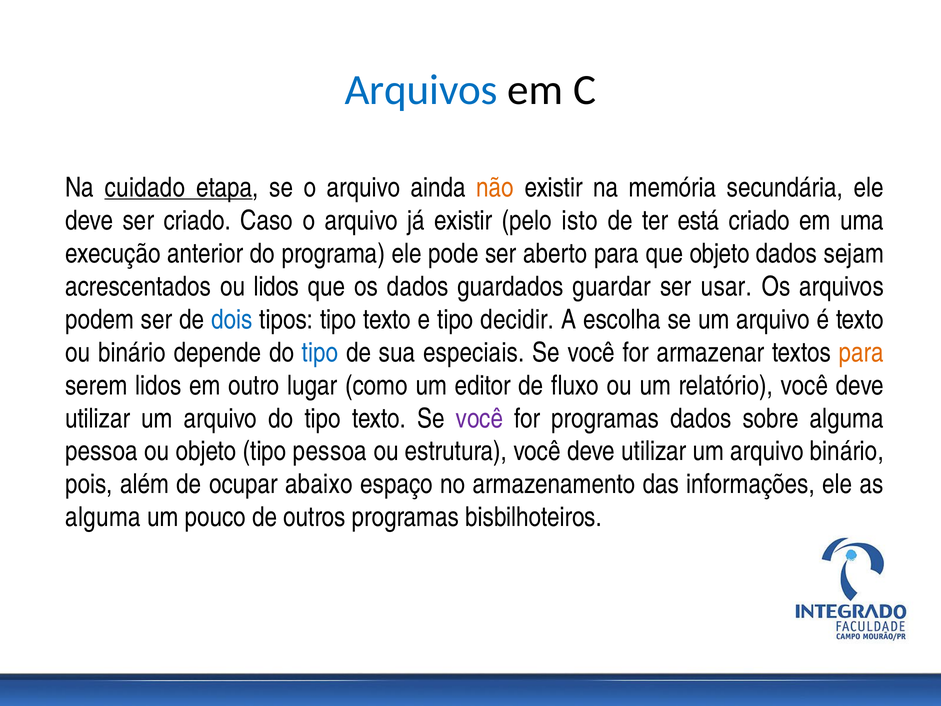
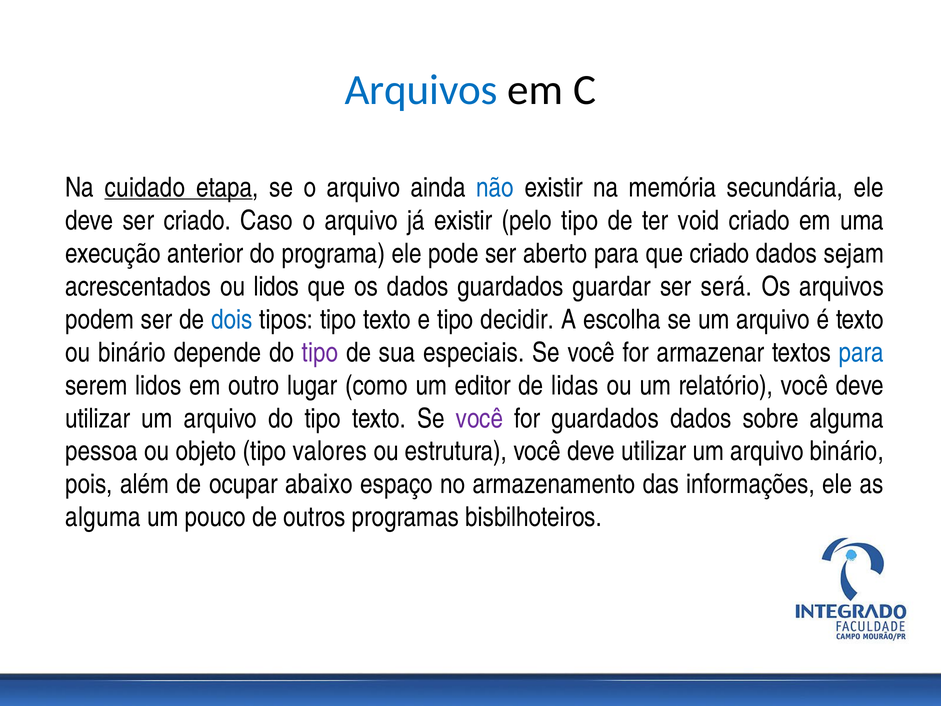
não colour: orange -> blue (495, 188)
pelo isto: isto -> tipo (580, 221)
está: está -> void (698, 221)
que objeto: objeto -> criado (720, 254)
usar: usar -> será (726, 287)
tipo colour: blue -> purple (320, 352)
para colour: orange -> blue (861, 352)
fluxo: fluxo -> lidas (575, 385)
for programas: programas -> guardados (605, 418)
tipo pessoa: pessoa -> valores (330, 451)
